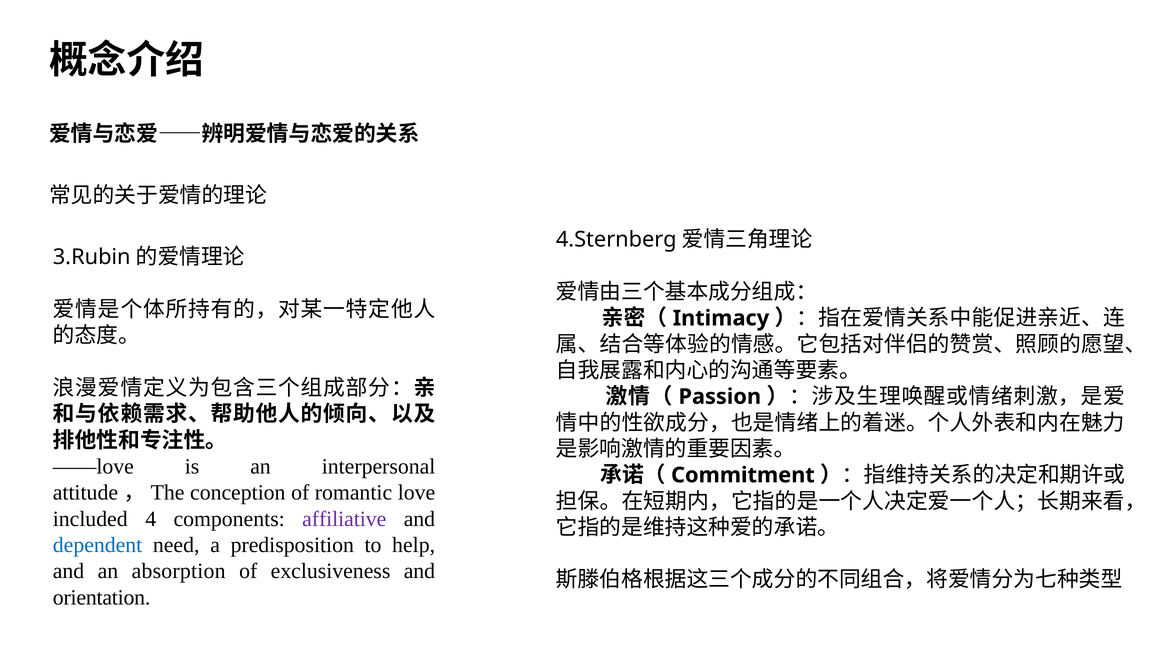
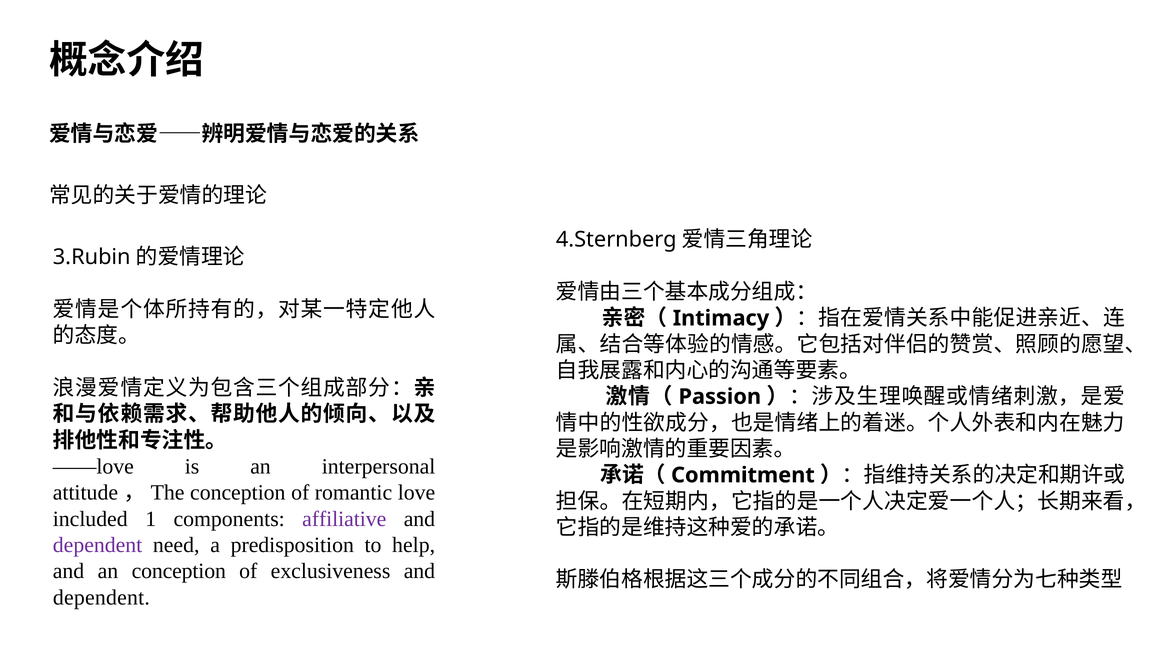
4: 4 -> 1 (151, 519)
dependent colour: blue -> purple (98, 545)
an absorption: absorption -> conception (179, 571)
orientation: orientation -> dependent (101, 597)
